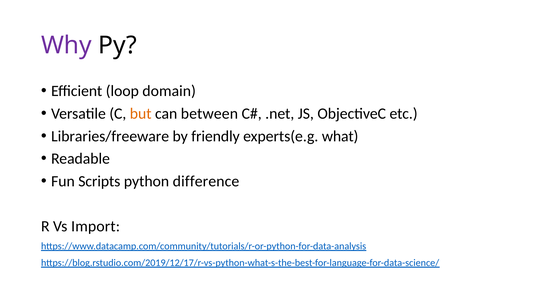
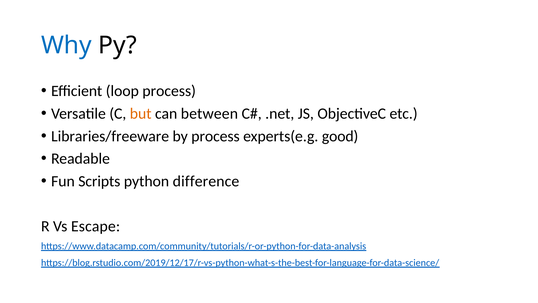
Why colour: purple -> blue (66, 45)
loop domain: domain -> process (169, 91)
by friendly: friendly -> process (216, 136)
what: what -> good (340, 136)
Import: Import -> Escape (96, 226)
